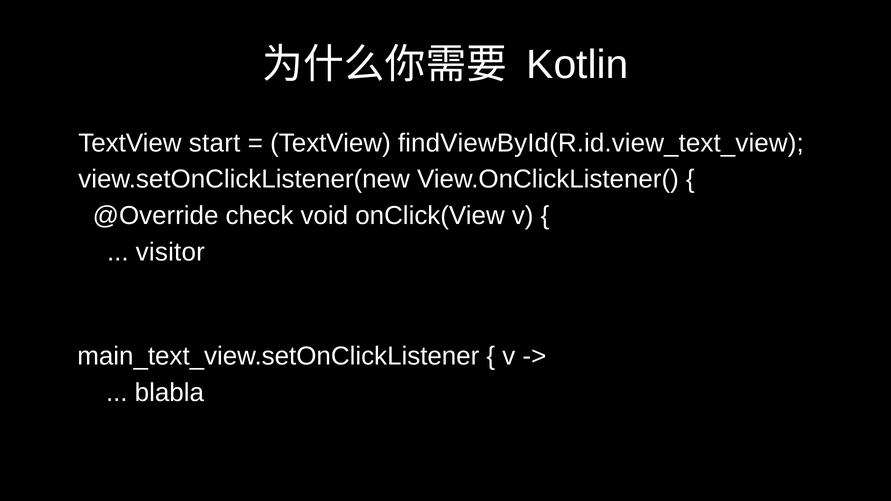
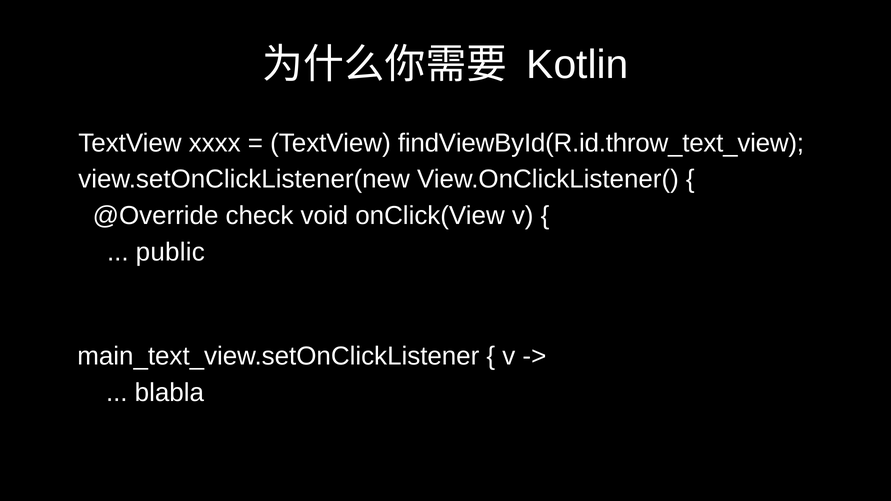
start: start -> xxxx (215, 143)
findViewById(R.id.view_text_view: findViewById(R.id.view_text_view -> findViewById(R.id.throw_text_view (601, 143)
visitor: visitor -> public (170, 252)
